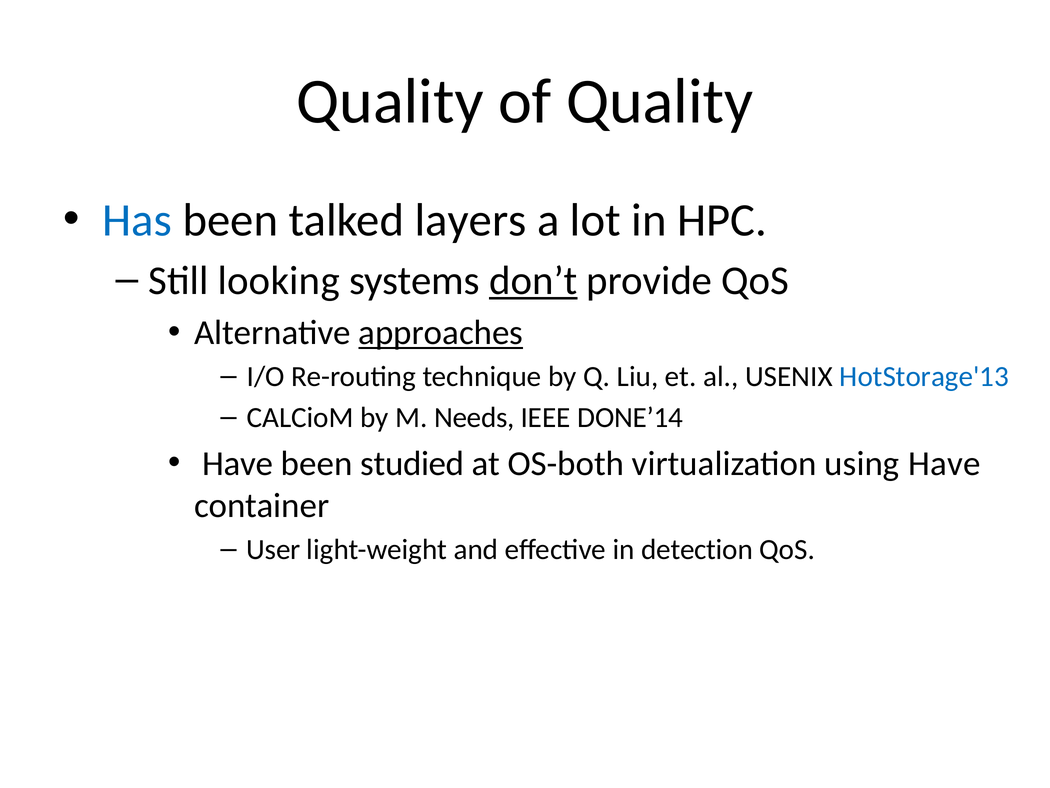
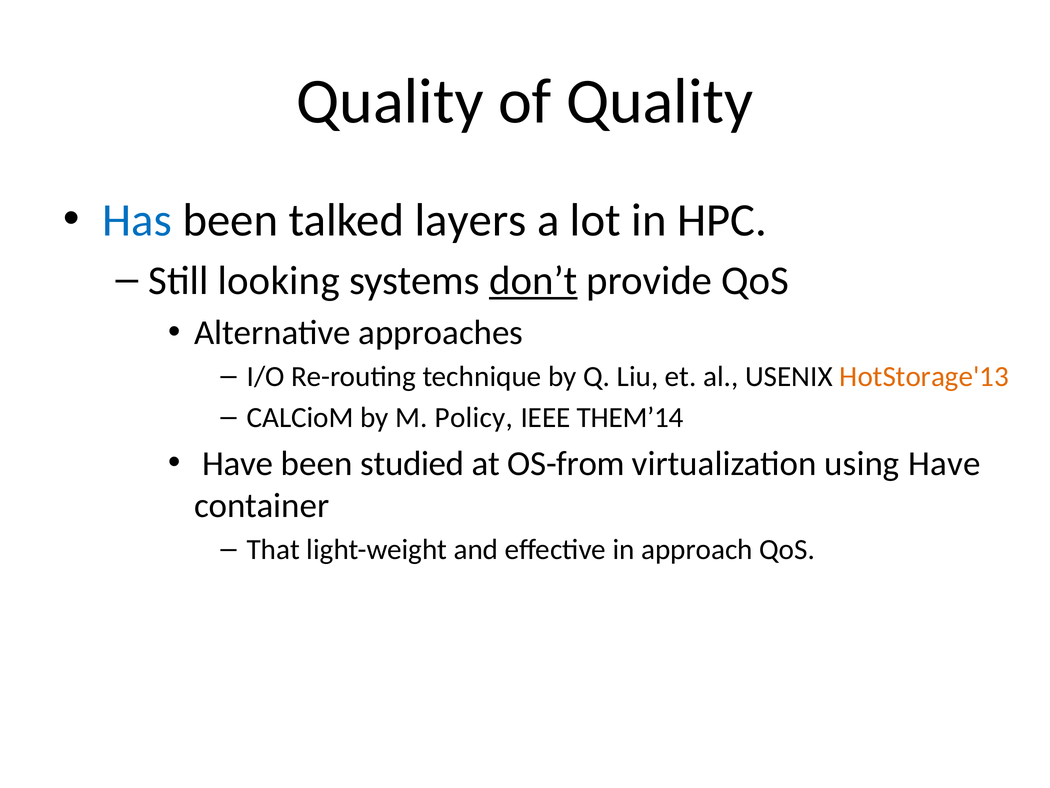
approaches underline: present -> none (441, 333)
HotStorage'13 colour: blue -> orange (924, 377)
Needs: Needs -> Policy (474, 417)
DONE’14: DONE’14 -> THEM’14 (630, 417)
OS-both: OS-both -> OS-from (566, 463)
User: User -> That (273, 549)
detection: detection -> approach (697, 549)
